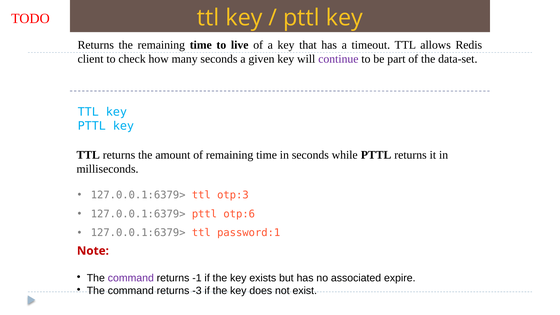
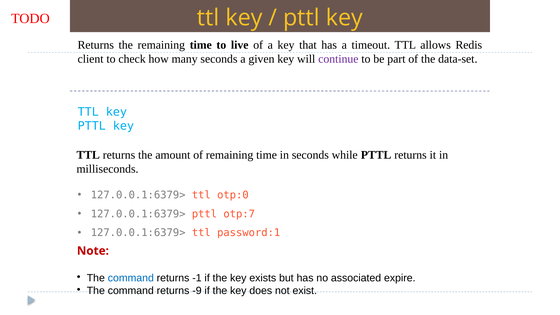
otp:3: otp:3 -> otp:0 (233, 195)
otp:6: otp:6 -> otp:7 (239, 214)
command colour: purple -> blue (131, 278)
-3: -3 -> -9 (197, 291)
